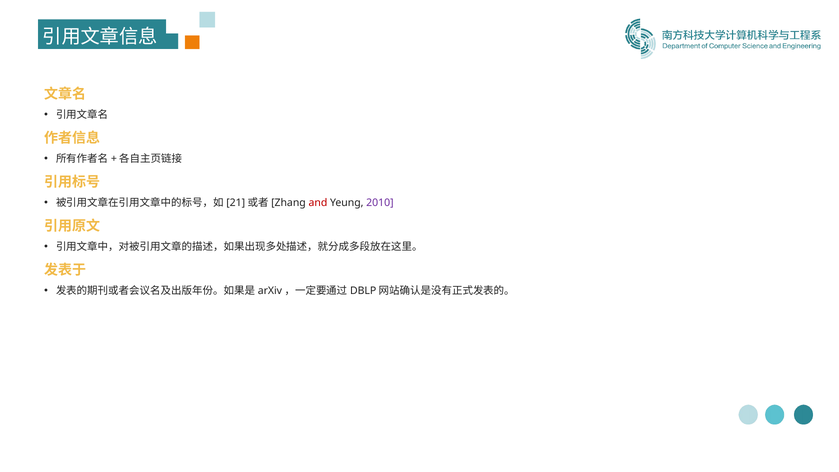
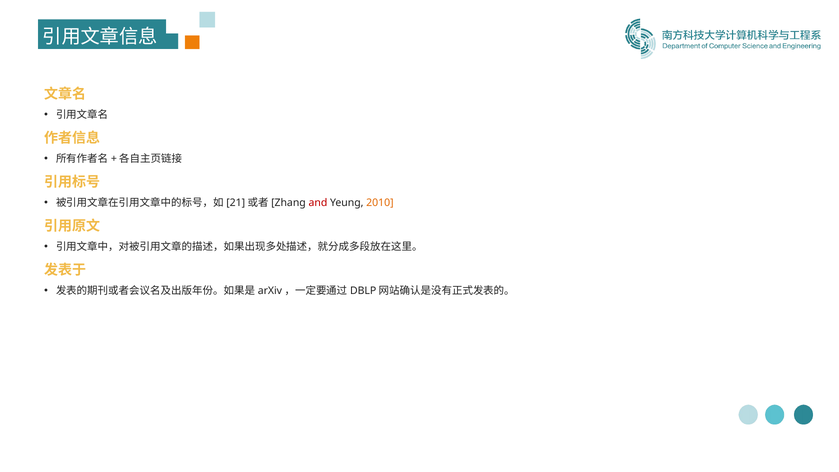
2010 colour: purple -> orange (380, 203)
